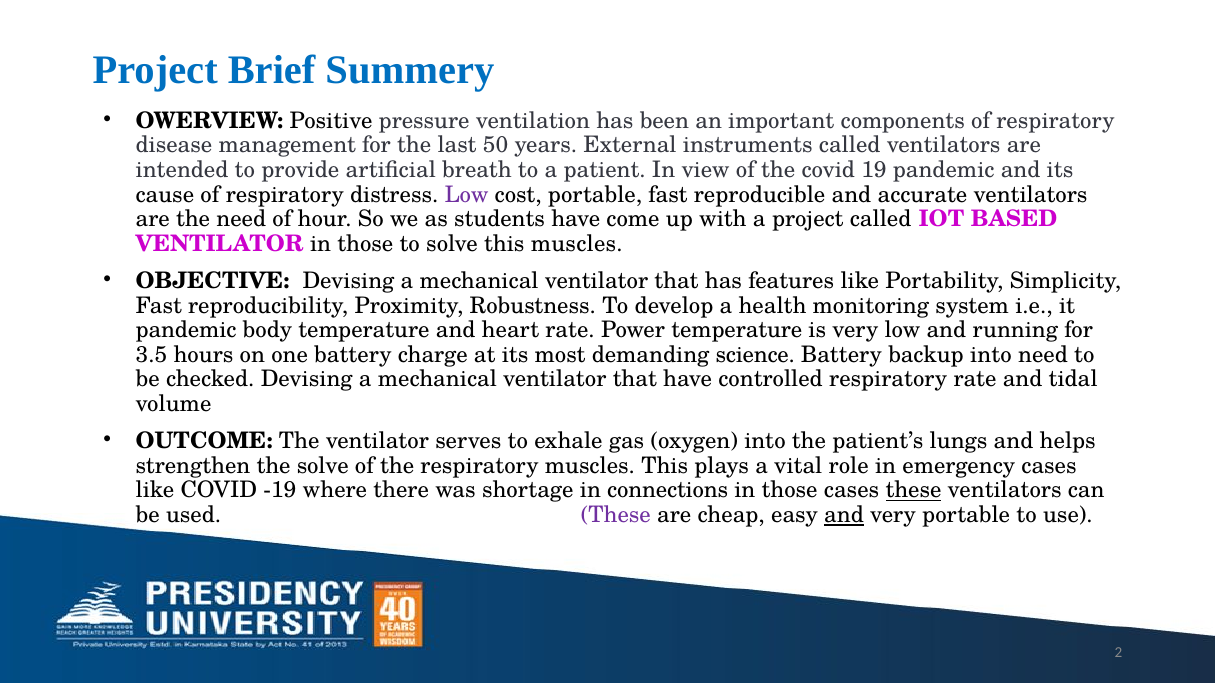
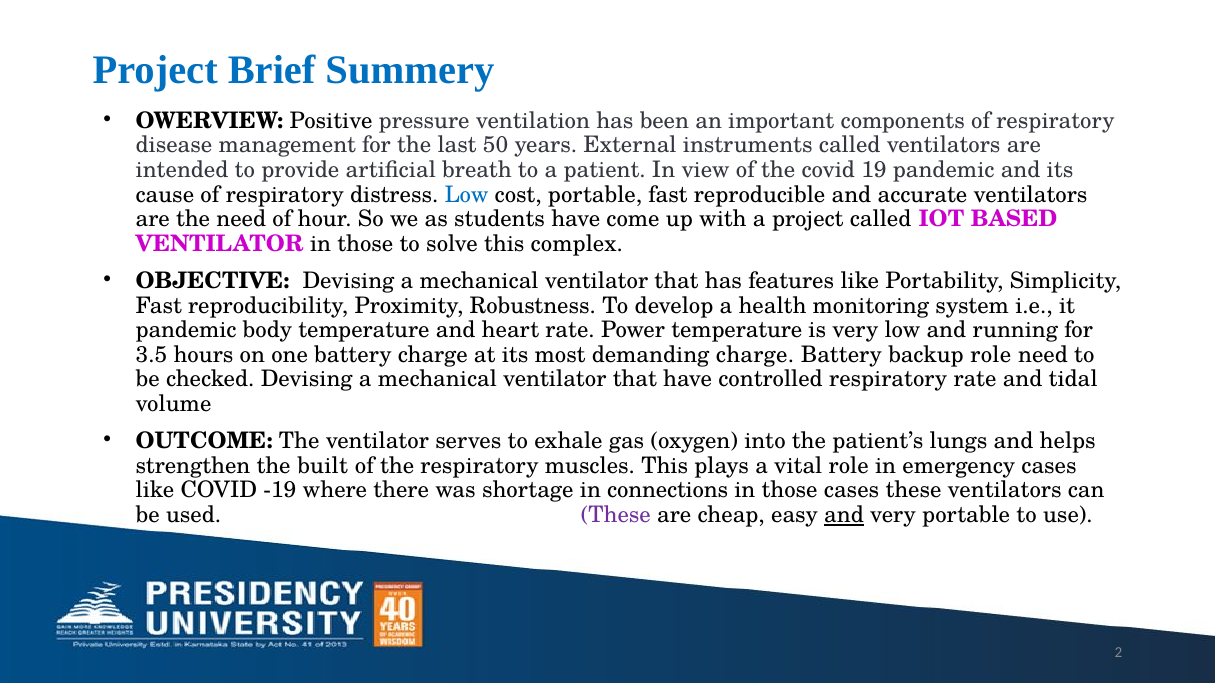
Low colour: purple -> blue (467, 195)
this muscles: muscles -> complex (577, 244)
demanding science: science -> charge (755, 355)
backup into: into -> role (991, 355)
the solve: solve -> built (323, 466)
these underline: present -> none (913, 491)
